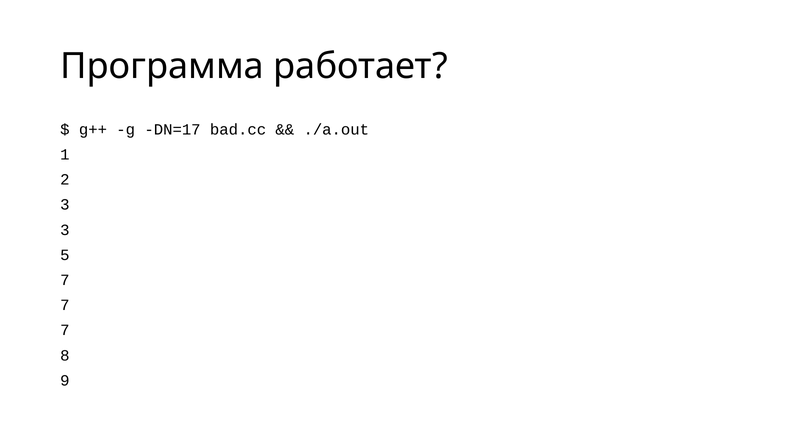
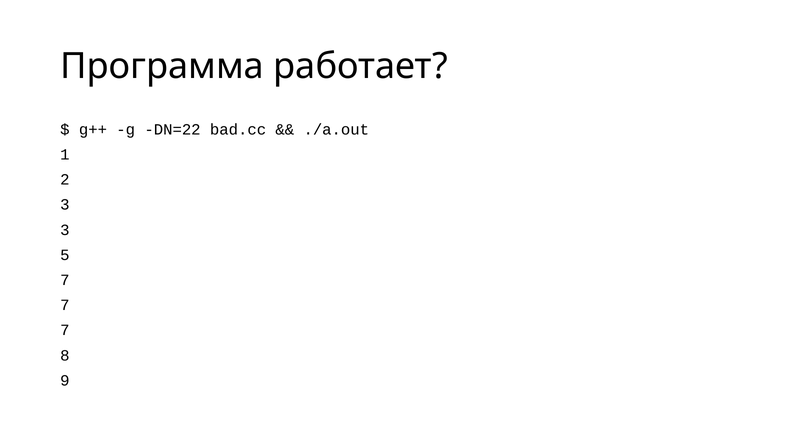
DN=17: DN=17 -> DN=22 (173, 130)
